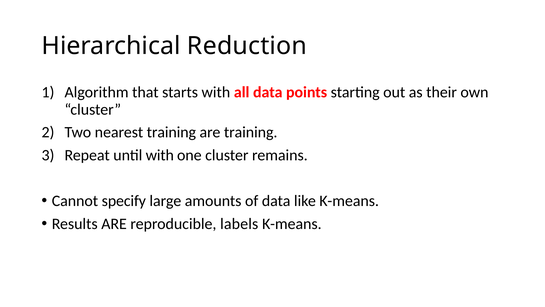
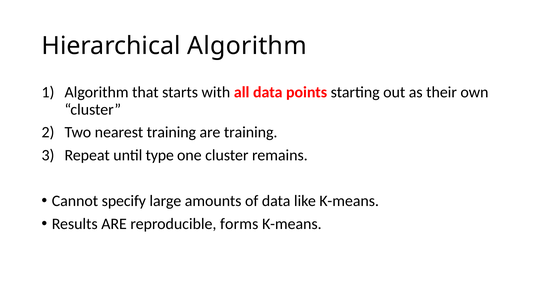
Hierarchical Reduction: Reduction -> Algorithm (247, 46)
until with: with -> type (160, 155)
labels: labels -> forms (239, 224)
